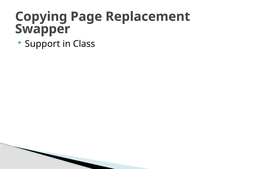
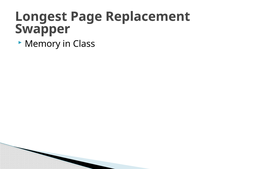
Copying: Copying -> Longest (41, 17)
Support: Support -> Memory (43, 44)
